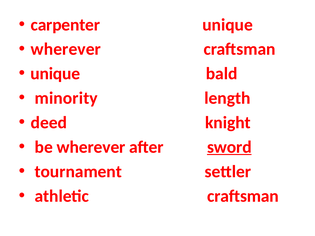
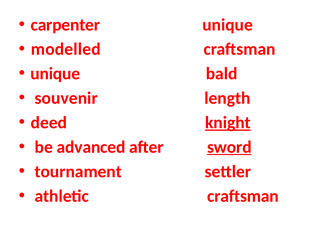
wherever: wherever -> modelled (66, 49)
minority: minority -> souvenir (66, 98)
knight underline: none -> present (228, 123)
be wherever: wherever -> advanced (91, 147)
